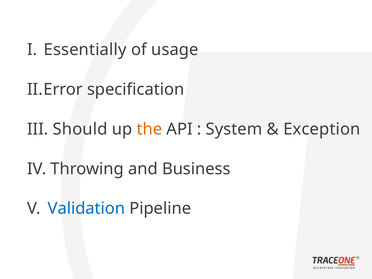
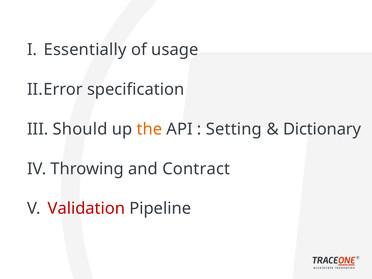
System: System -> Setting (234, 129)
Exception: Exception -> Dictionary (322, 129)
Business: Business -> Contract (196, 169)
Validation colour: blue -> red (86, 209)
